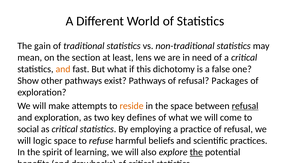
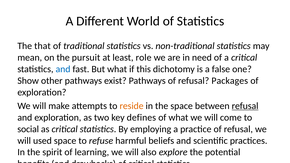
gain: gain -> that (42, 46)
section: section -> pursuit (86, 58)
lens: lens -> role (144, 58)
and colour: orange -> blue (63, 69)
logic: logic -> used (42, 141)
the underline: present -> none (196, 152)
